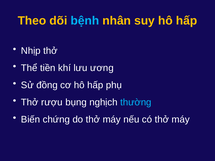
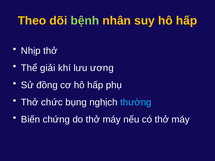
bệnh colour: light blue -> light green (85, 21)
tiền: tiền -> giải (48, 68)
rượu: rượu -> chức (52, 102)
